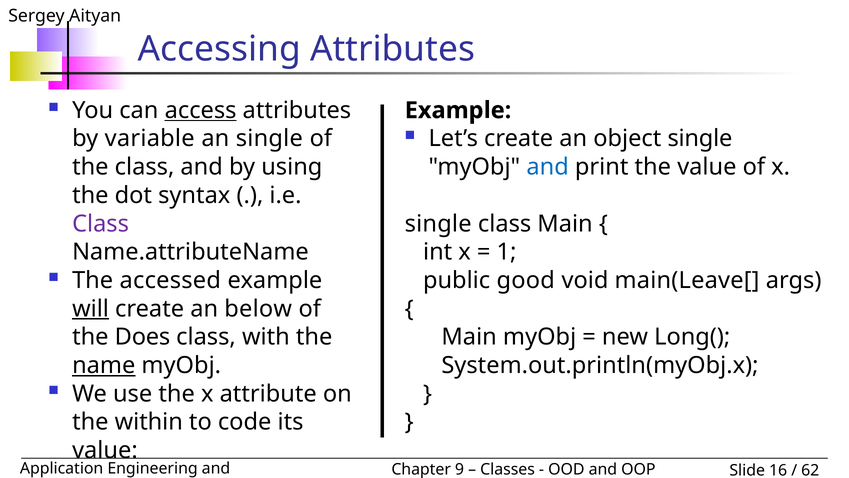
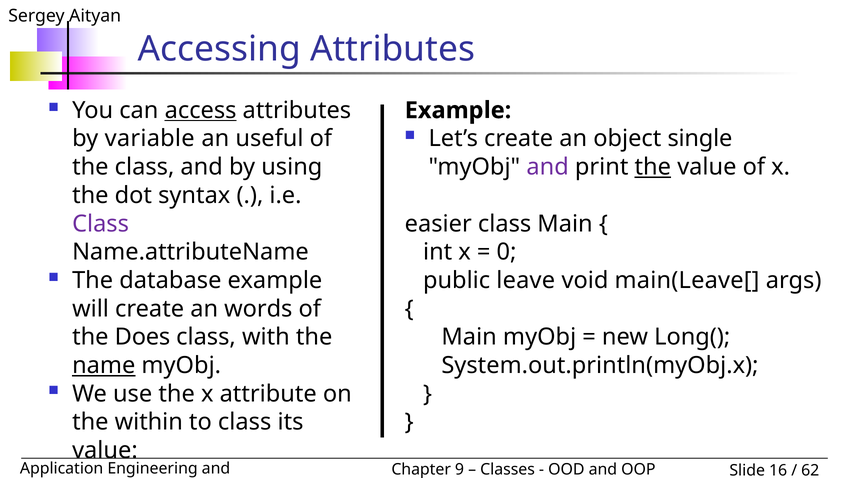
an single: single -> useful (269, 139)
and colour: blue -> purple (548, 167)
the underline: none -> present (653, 167)
single: single -> easier (438, 224)
1: 1 -> 0 (507, 252)
accessed: accessed -> database (170, 280)
good: good -> leave (526, 280)
will underline: present -> none (91, 308)
below: below -> words (258, 308)
to code: code -> class (245, 422)
